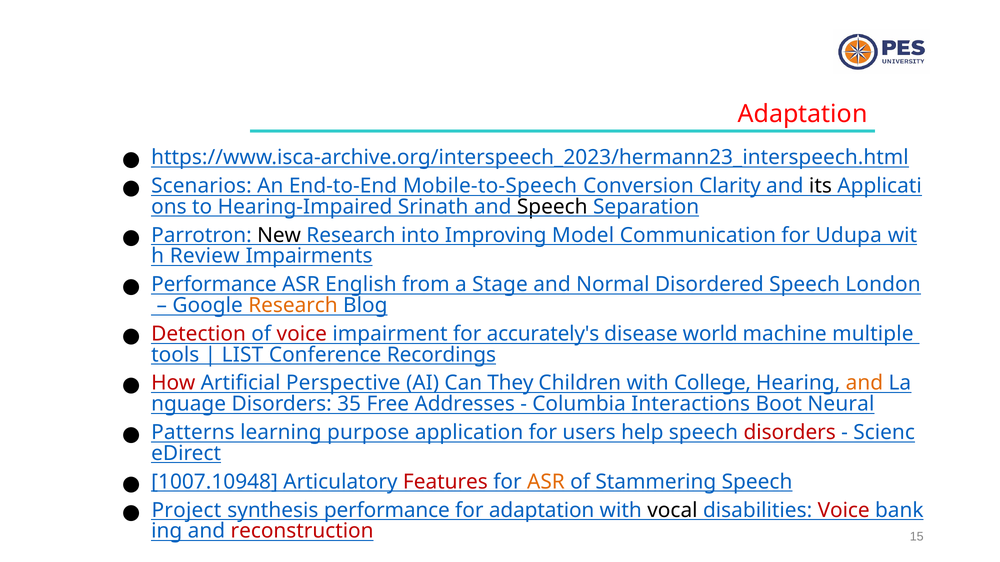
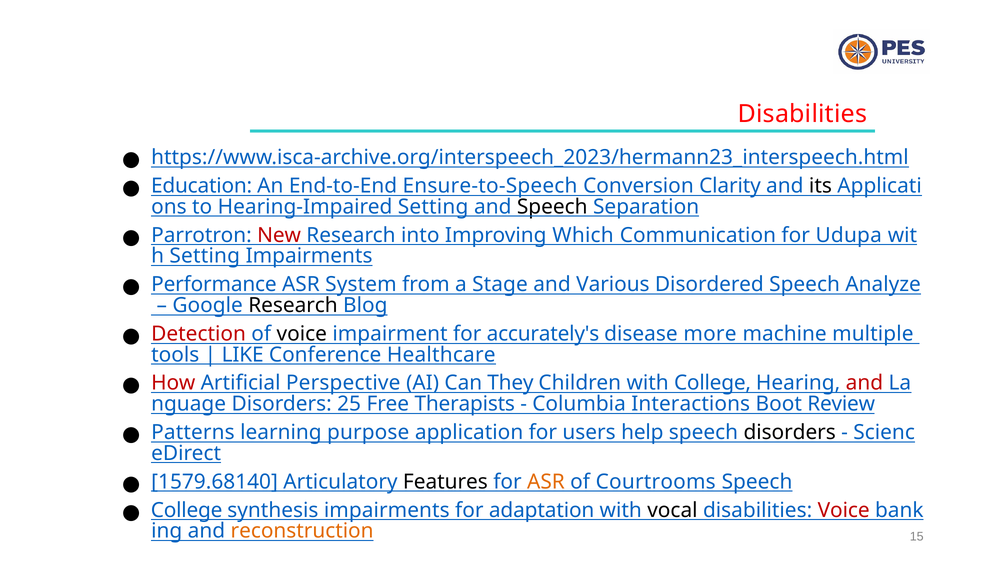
Adaptation: Adaptation -> Disabilities (802, 114)
Scenarios: Scenarios -> Education (202, 186)
Mobile-to-Speech: Mobile-to-Speech -> Ensure-to-Speech (490, 186)
Hearing-Impaired Srinath: Srinath -> Setting (433, 207)
New colour: black -> red (279, 235)
Model: Model -> Which (583, 235)
Review: Review -> Setting (205, 256)
English: English -> System (361, 285)
Normal: Normal -> Various (613, 285)
London: London -> Analyze (883, 285)
Research colour: orange -> black (293, 306)
voice colour: red -> black (302, 334)
world: world -> more (710, 334)
LIST: LIST -> LIKE (243, 355)
Recordings: Recordings -> Healthcare (441, 355)
and colour: orange -> red (864, 383)
35: 35 -> 25 (349, 404)
Addresses: Addresses -> Therapists (465, 404)
Neural: Neural -> Review (841, 404)
disorders colour: red -> black (790, 433)
1007.10948: 1007.10948 -> 1579.68140 (215, 482)
Features colour: red -> black (445, 482)
Stammering: Stammering -> Courtrooms (656, 482)
Project: Project -> College (187, 511)
synthesis performance: performance -> impairments (387, 511)
reconstruction colour: red -> orange (302, 531)
